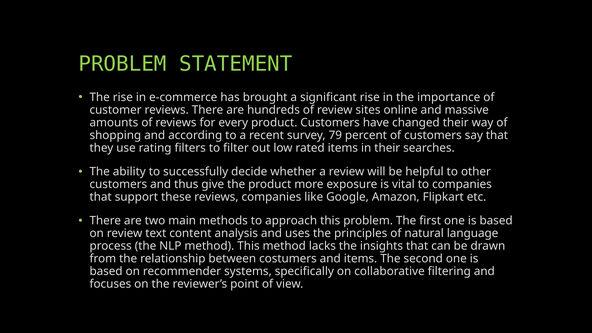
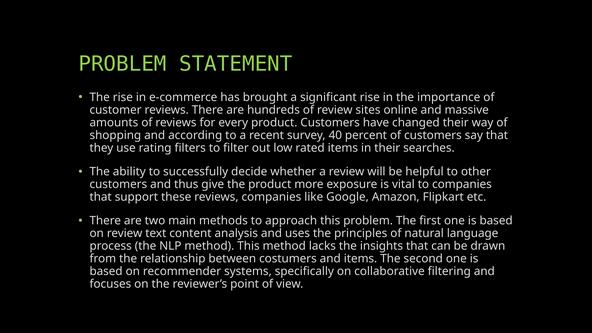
79: 79 -> 40 (335, 135)
